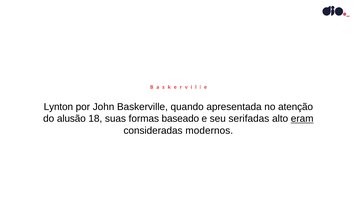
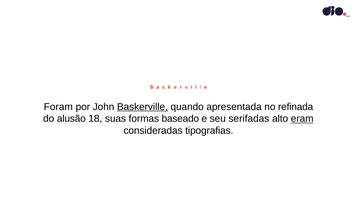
Lynton: Lynton -> Foram (58, 107)
Baskerville underline: none -> present (142, 107)
atenção: atenção -> refinada (296, 107)
modernos: modernos -> tipografias (209, 131)
